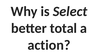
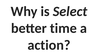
total: total -> time (63, 28)
